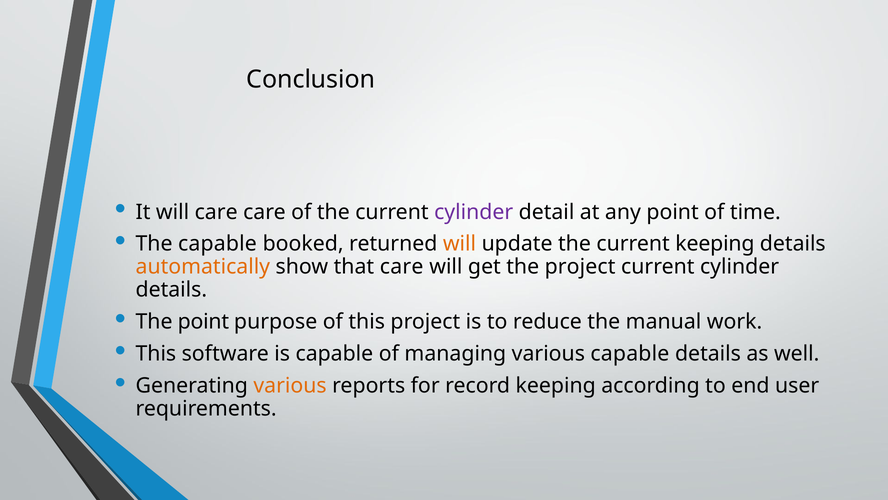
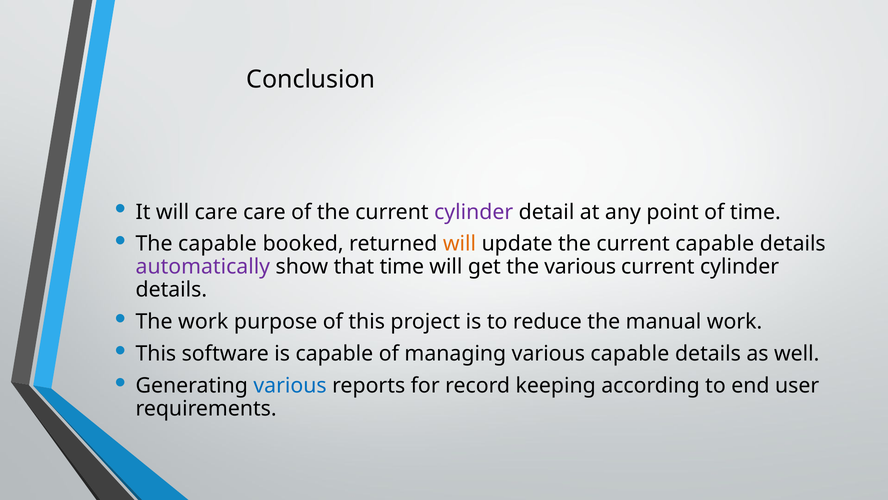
current keeping: keeping -> capable (715, 244)
automatically colour: orange -> purple (203, 267)
that care: care -> time (402, 267)
the project: project -> various (580, 267)
The point: point -> work (203, 322)
various colour: orange -> blue (290, 385)
